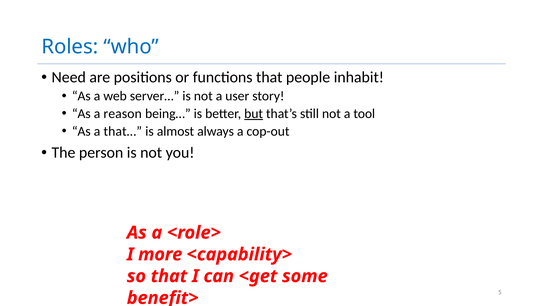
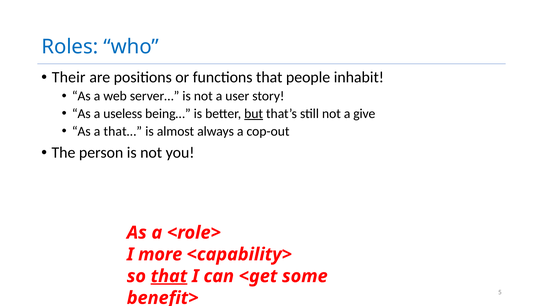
Need: Need -> Their (69, 77)
reason: reason -> useless (123, 113)
tool: tool -> give (364, 113)
that underline: none -> present (169, 276)
